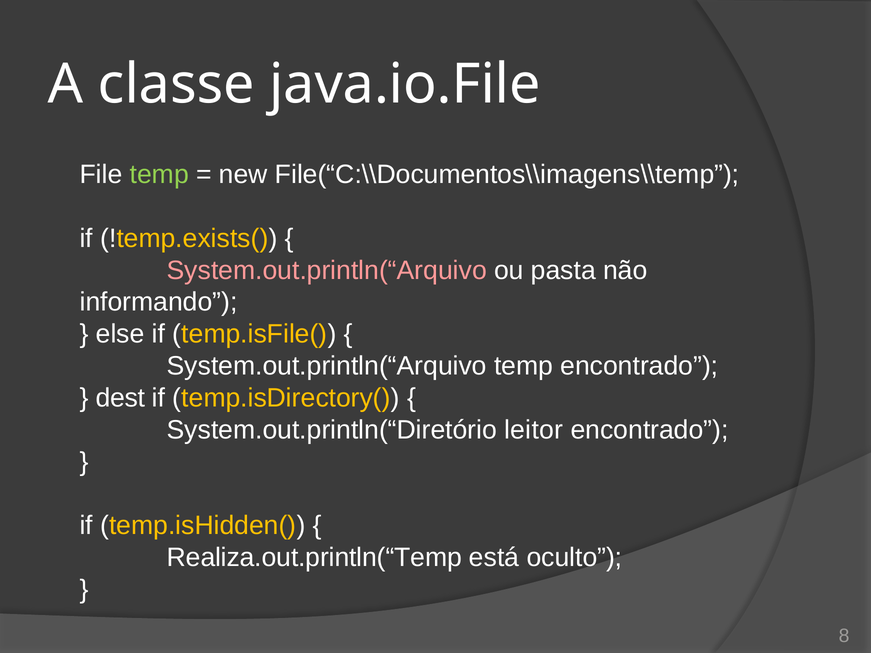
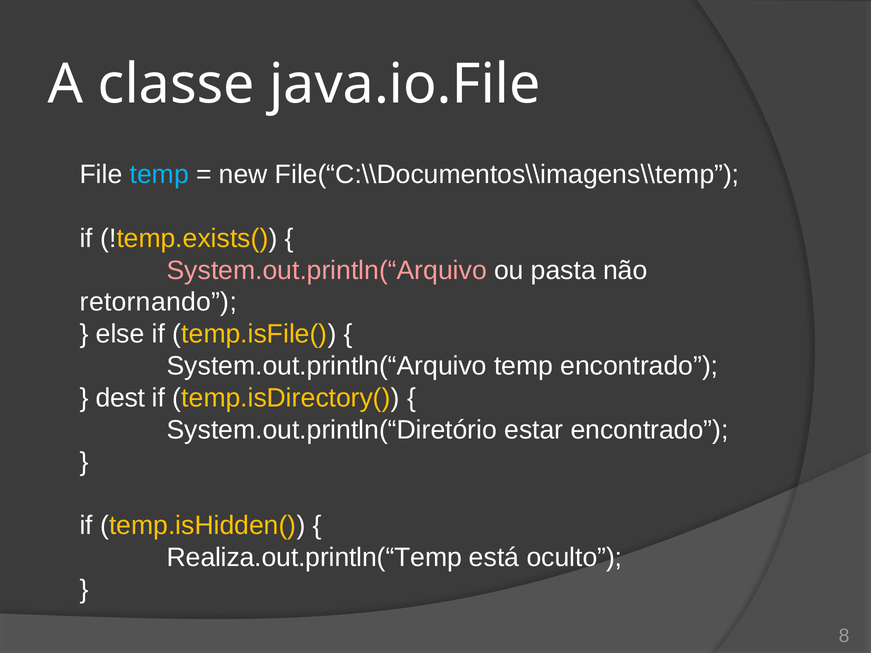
temp colour: light green -> light blue (159, 175)
informando: informando -> retornando (158, 302)
leitor: leitor -> estar (534, 430)
